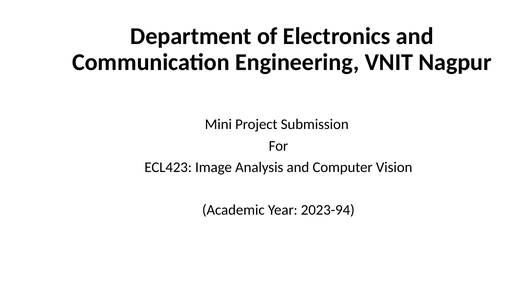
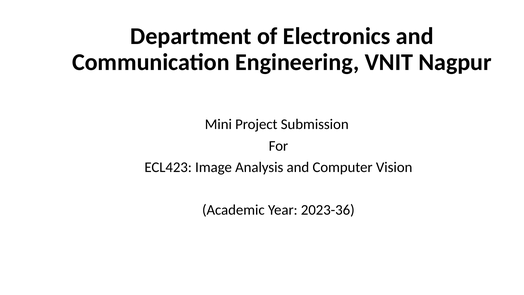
2023-94: 2023-94 -> 2023-36 (328, 210)
